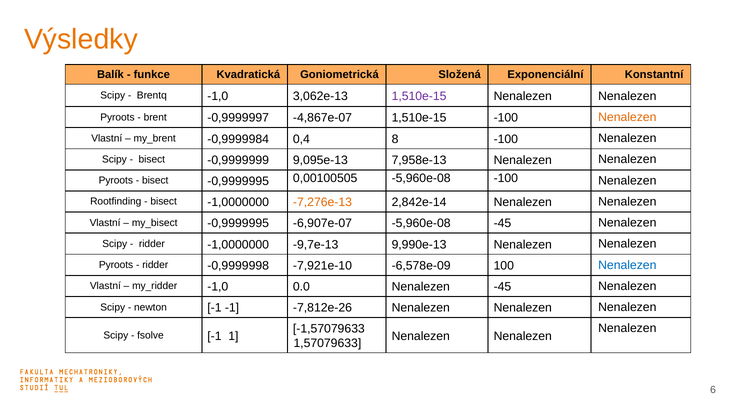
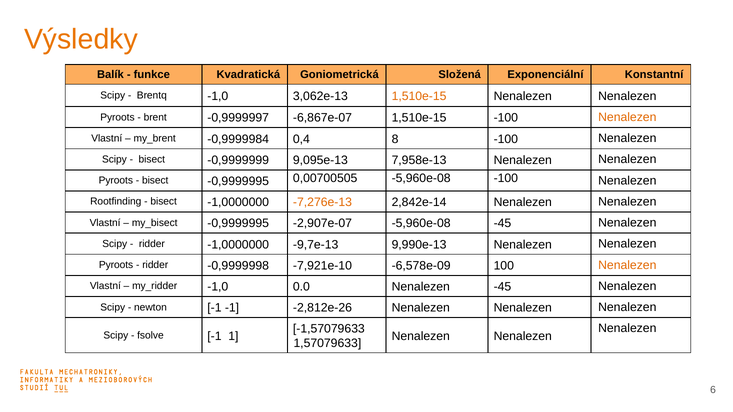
1,510e-15 colour: purple -> orange (419, 96)
-4,867e-07: -4,867e-07 -> -6,867e-07 (322, 118)
0,00100505: 0,00100505 -> 0,00700505 (325, 178)
-6,907e-07: -6,907e-07 -> -2,907e-07 (322, 224)
Nenalezen colour: blue -> orange (627, 265)
-7,812e-26: -7,812e-26 -> -2,812e-26 (322, 308)
